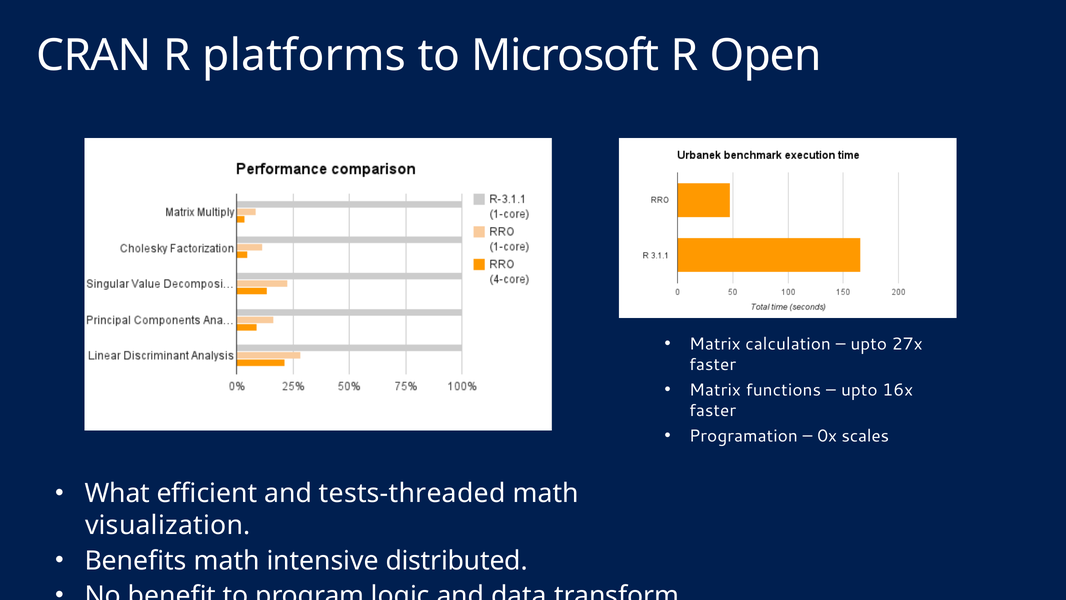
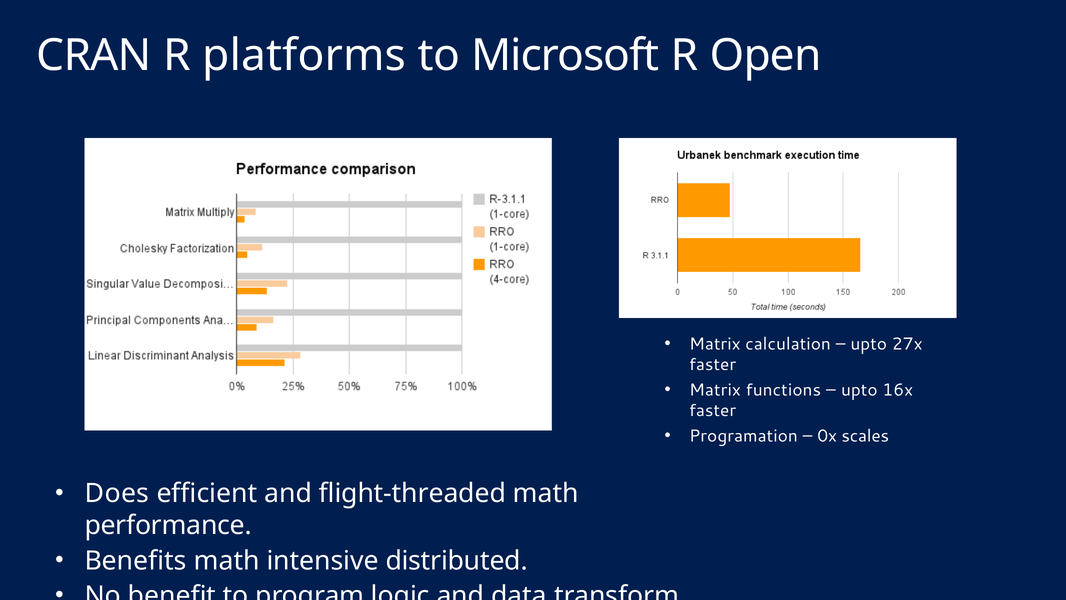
What: What -> Does (117, 493)
tests-threaded: tests-threaded -> flight-threaded (412, 493)
visualization: visualization -> performance (168, 525)
